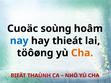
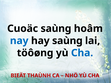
Cuoäc soùng: soùng -> saùng (56, 29)
hay thieát: thieát -> saùng (67, 41)
Cha colour: orange -> blue (82, 53)
